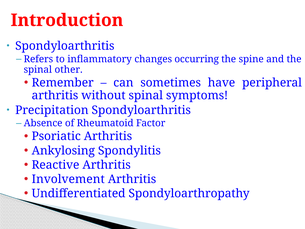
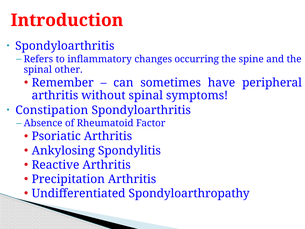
Precipitation: Precipitation -> Constipation (52, 110)
Involvement: Involvement -> Precipitation (68, 179)
